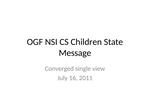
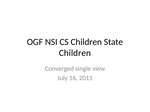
Message: Message -> Children (75, 53)
